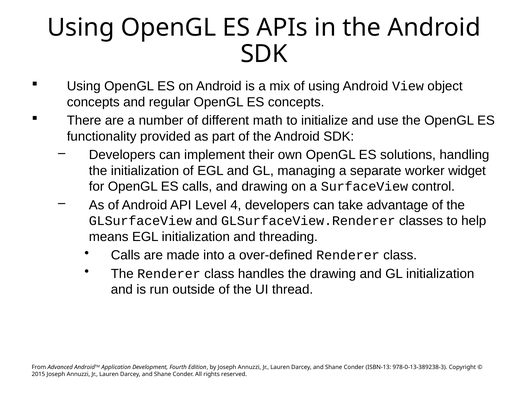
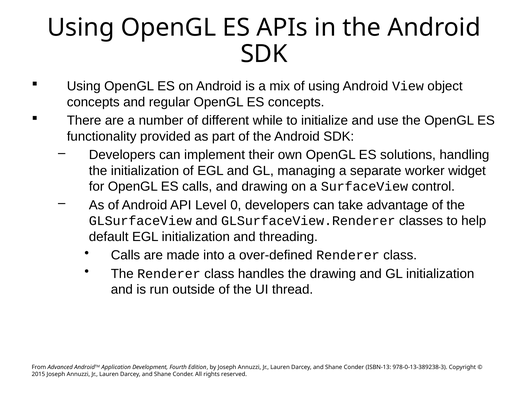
math: math -> while (268, 121)
4: 4 -> 0 (236, 205)
means: means -> default (109, 237)
